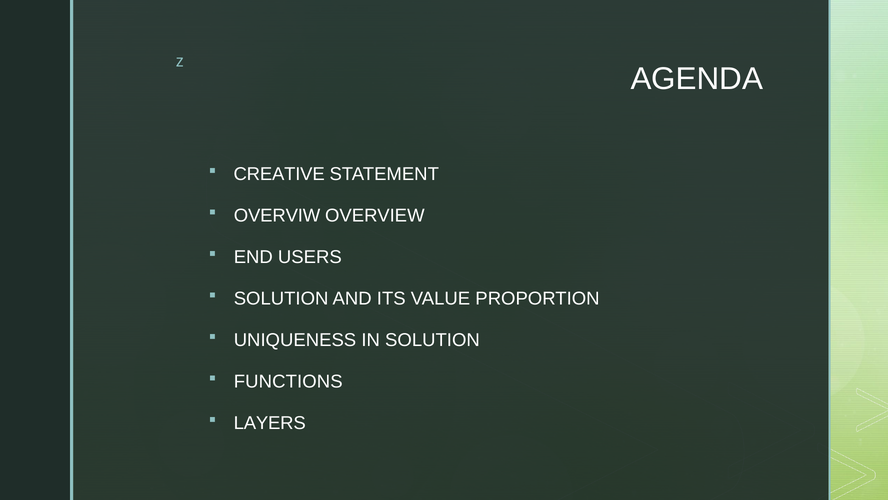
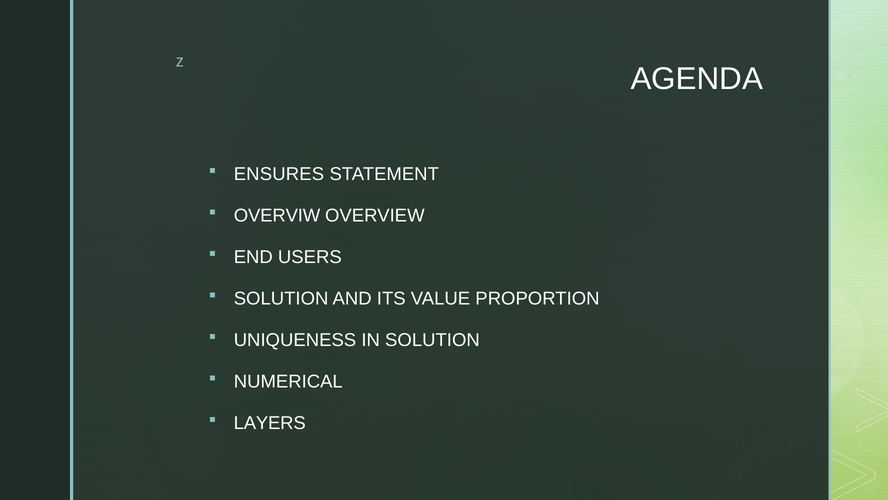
CREATIVE: CREATIVE -> ENSURES (279, 174)
FUNCTIONS: FUNCTIONS -> NUMERICAL (288, 381)
